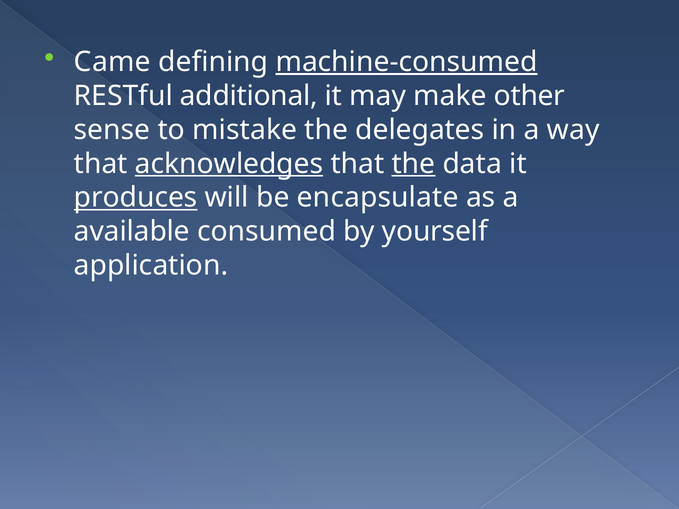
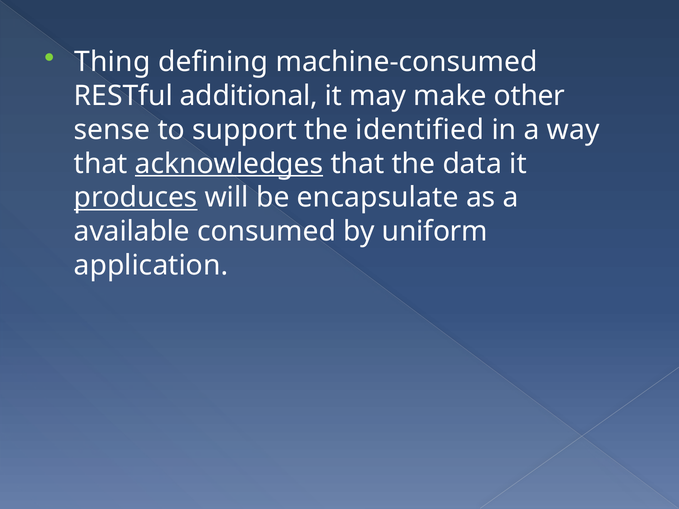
Came: Came -> Thing (112, 62)
machine-consumed underline: present -> none (407, 62)
mistake: mistake -> support (245, 130)
delegates: delegates -> identified (420, 130)
the underline: present -> none (413, 164)
yourself: yourself -> uniform (435, 232)
